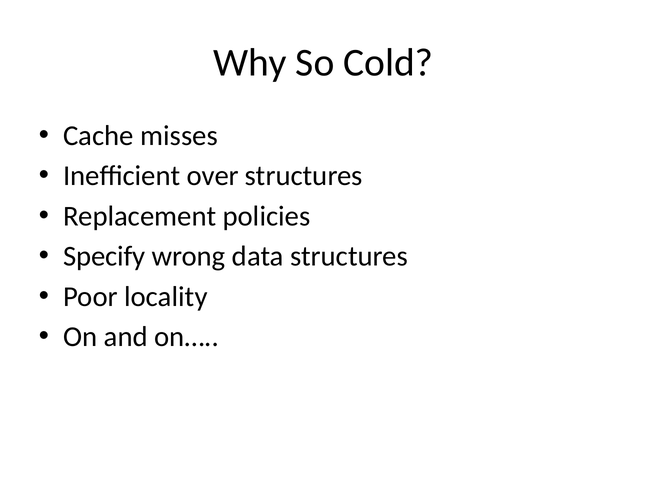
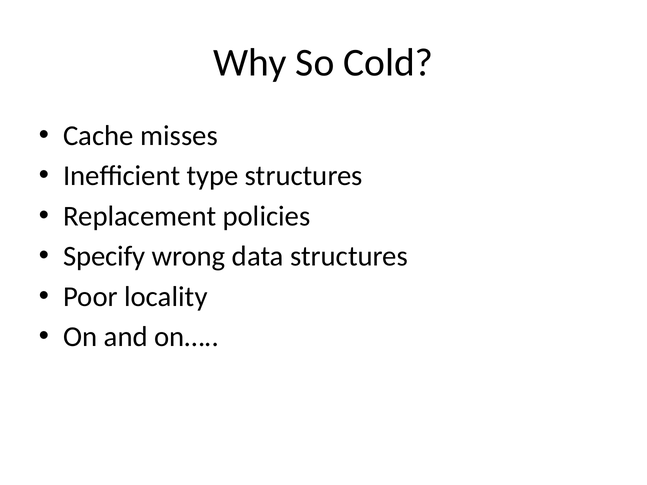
over: over -> type (213, 176)
